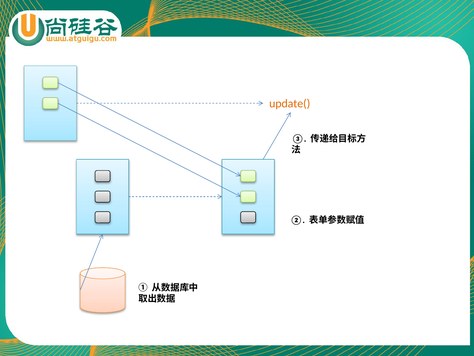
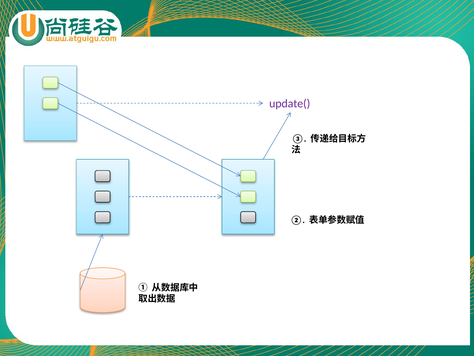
update( colour: orange -> purple (290, 104)
